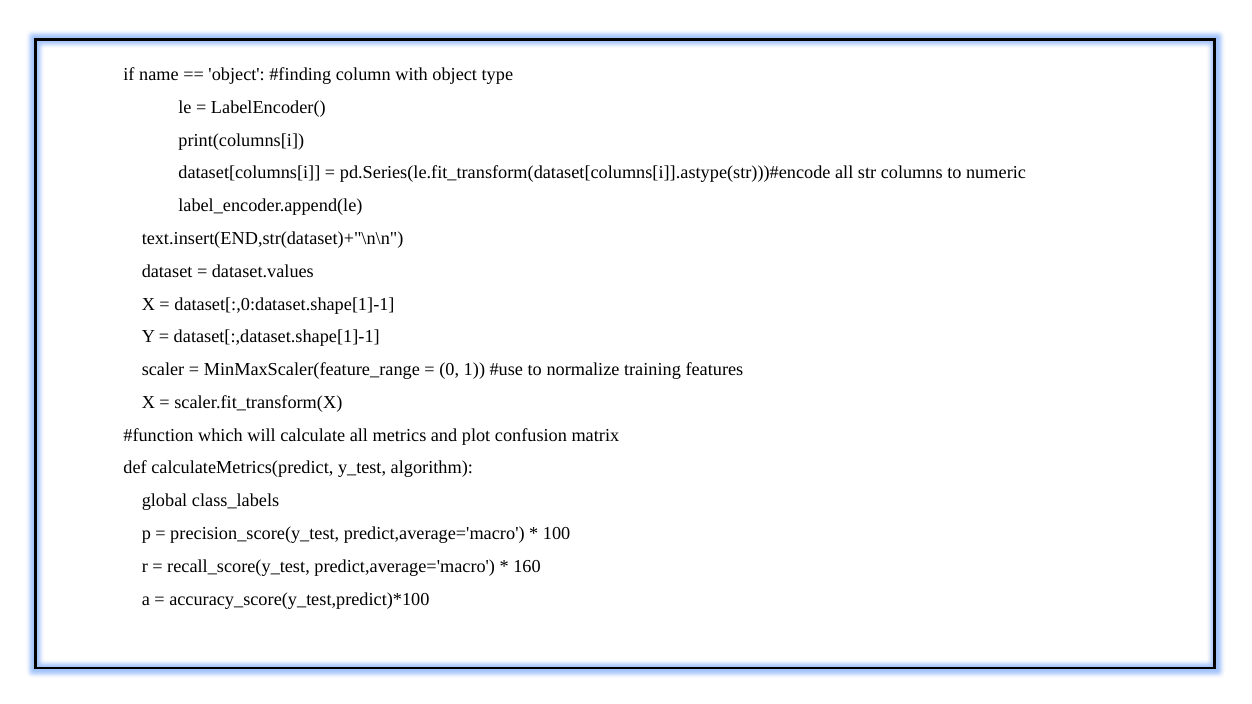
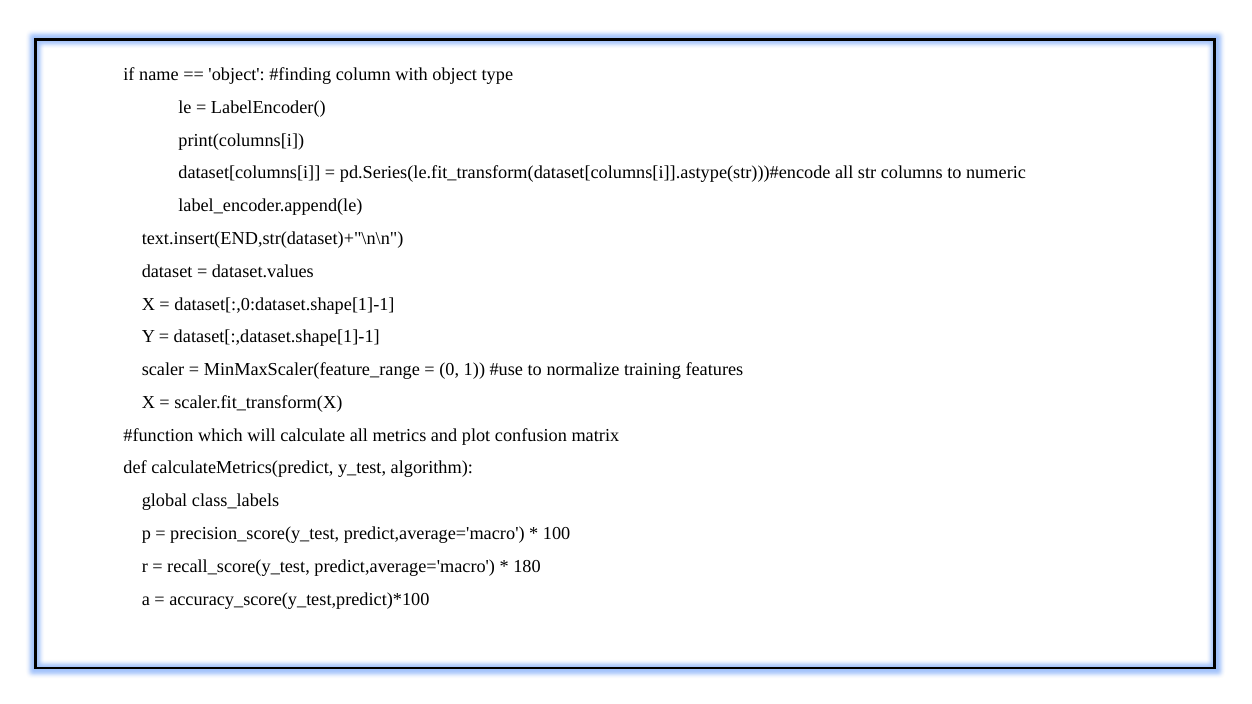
160: 160 -> 180 (527, 566)
